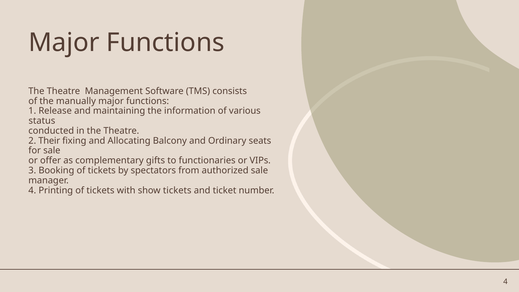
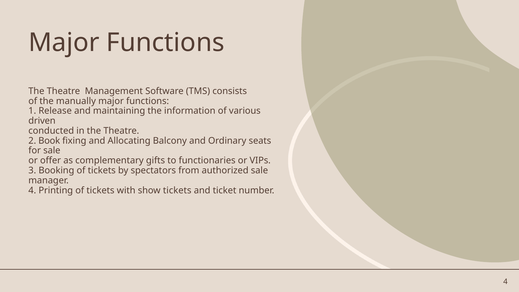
status: status -> driven (42, 121)
Their: Their -> Book (49, 141)
